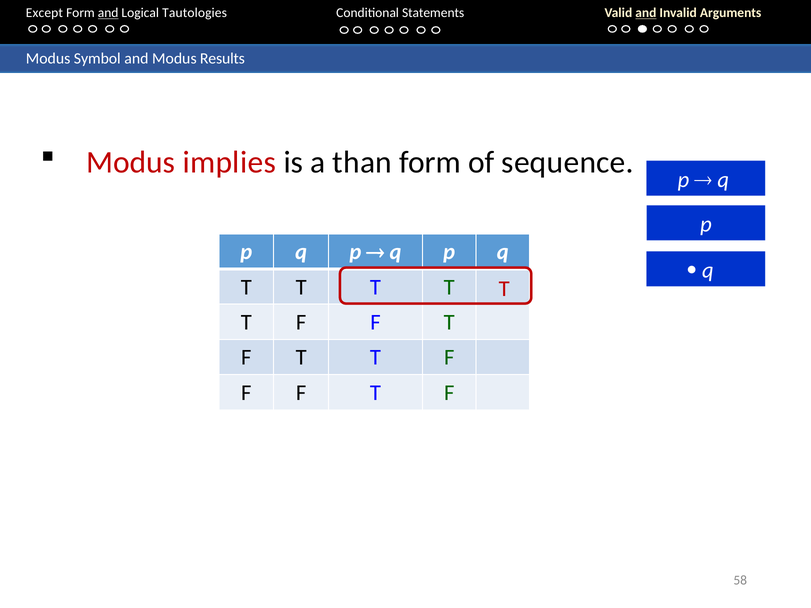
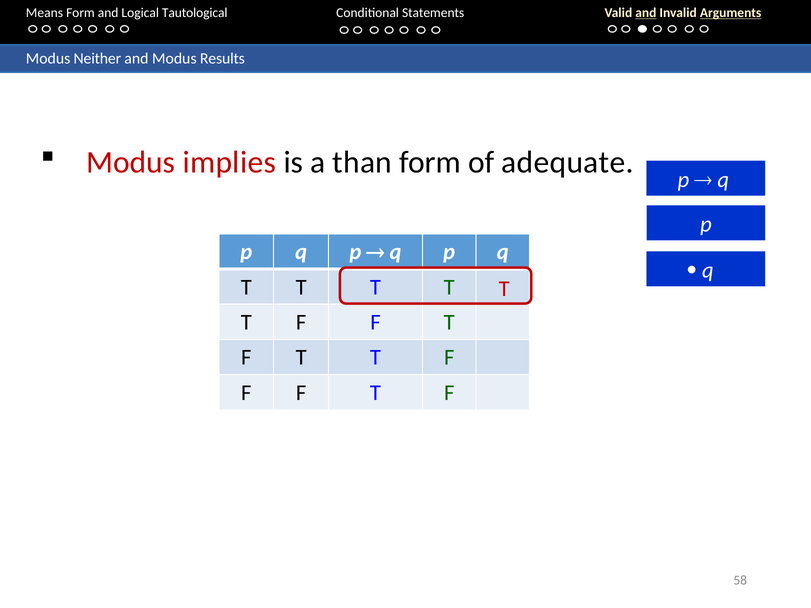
Except: Except -> Means (44, 13)
and underline: present -> none (108, 13)
Tautologies: Tautologies -> Tautological (195, 13)
Arguments underline: none -> present (731, 13)
Symbol: Symbol -> Neither (97, 59)
sequence: sequence -> adequate (568, 163)
